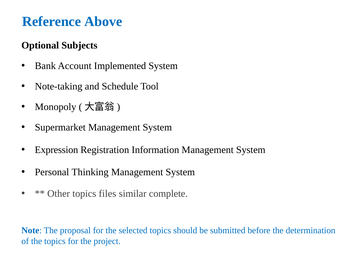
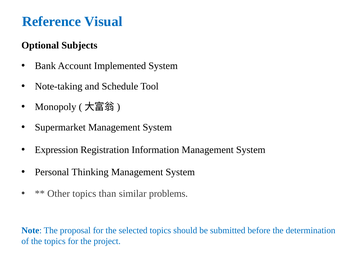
Above: Above -> Visual (103, 21)
files: files -> than (107, 193)
complete: complete -> problems (168, 193)
